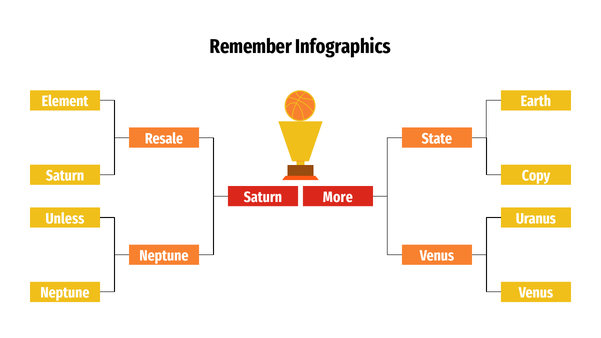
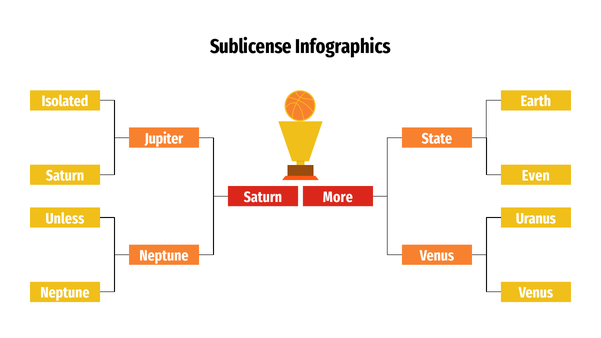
Remember: Remember -> Sublicense (251, 46)
Element: Element -> Isolated (65, 101)
Resale: Resale -> Jupiter (164, 139)
Copy: Copy -> Even (536, 176)
